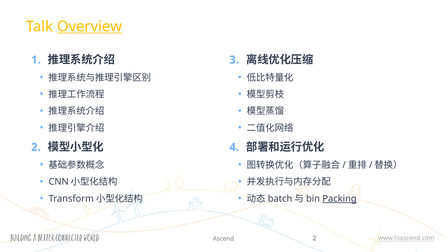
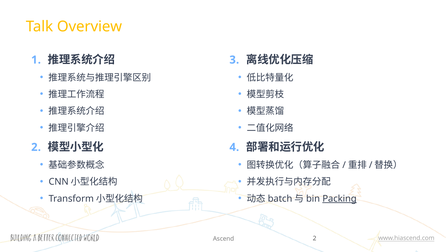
Overview underline: present -> none (90, 26)
